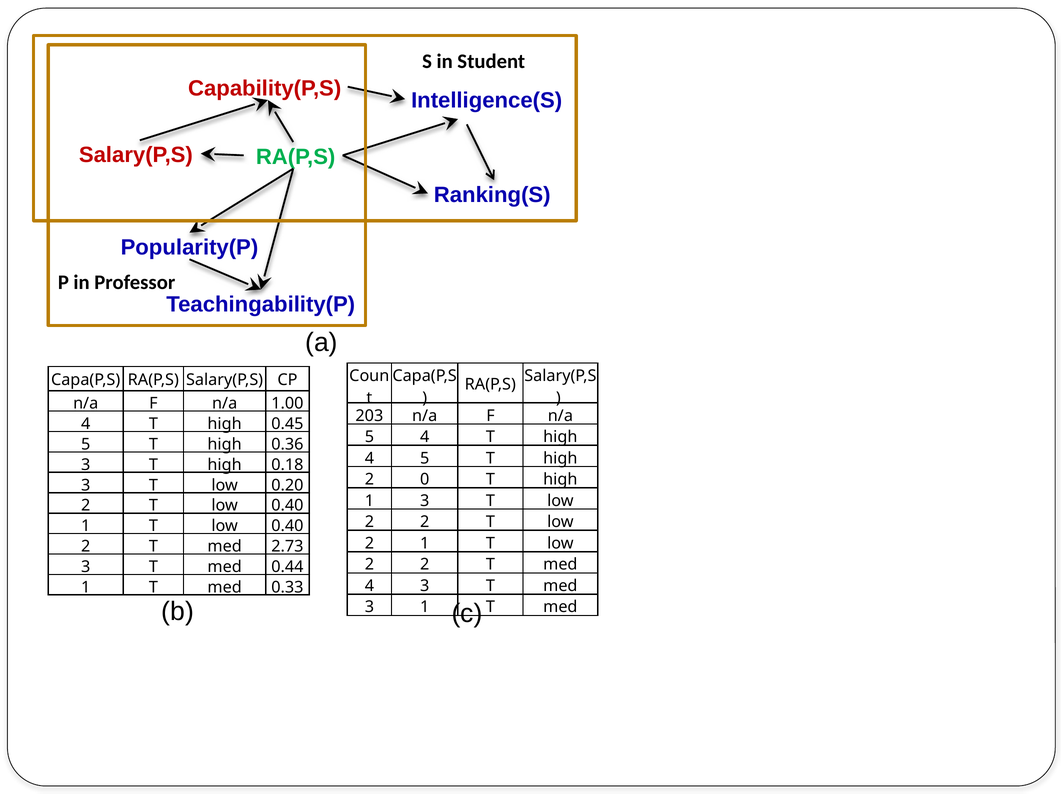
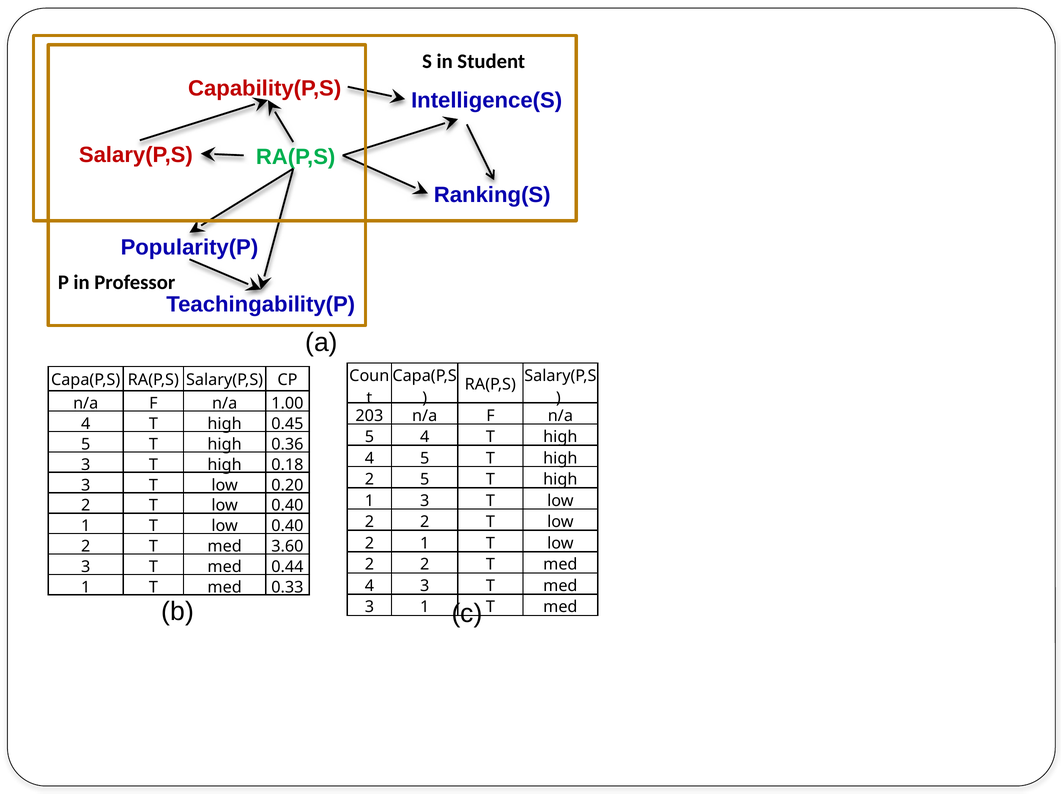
2 0: 0 -> 5 (425, 480)
2.73: 2.73 -> 3.60 (287, 547)
